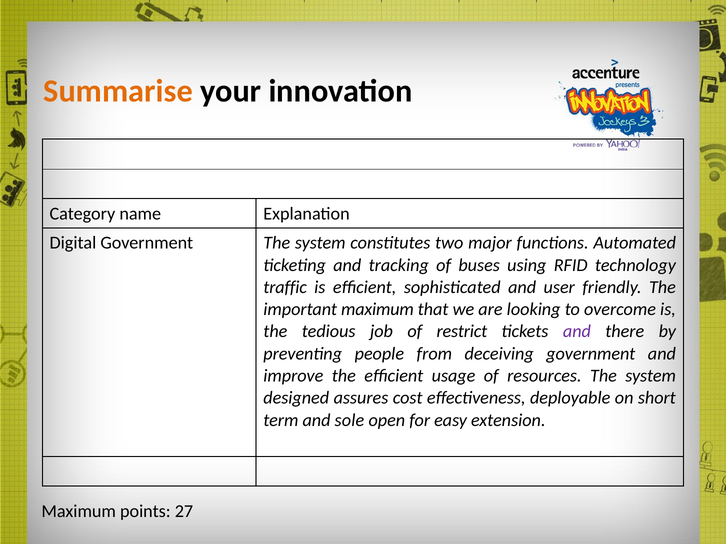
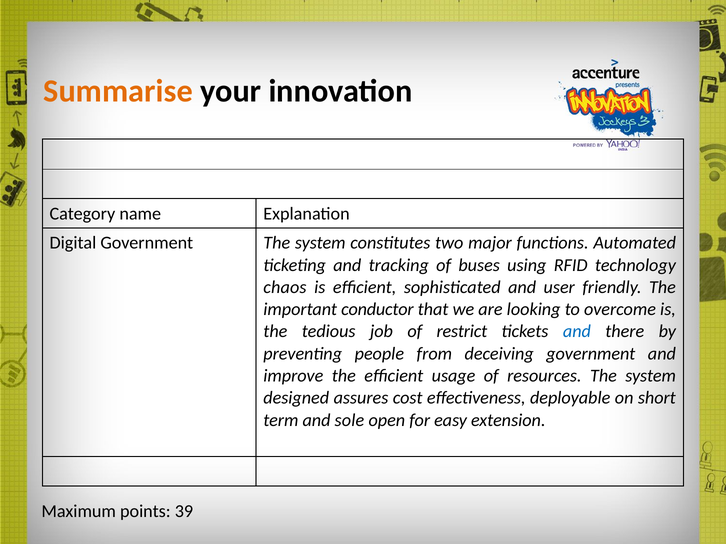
traffic: traffic -> chaos (285, 287)
important maximum: maximum -> conductor (377, 310)
and colour: purple -> blue (577, 332)
27: 27 -> 39 (184, 512)
